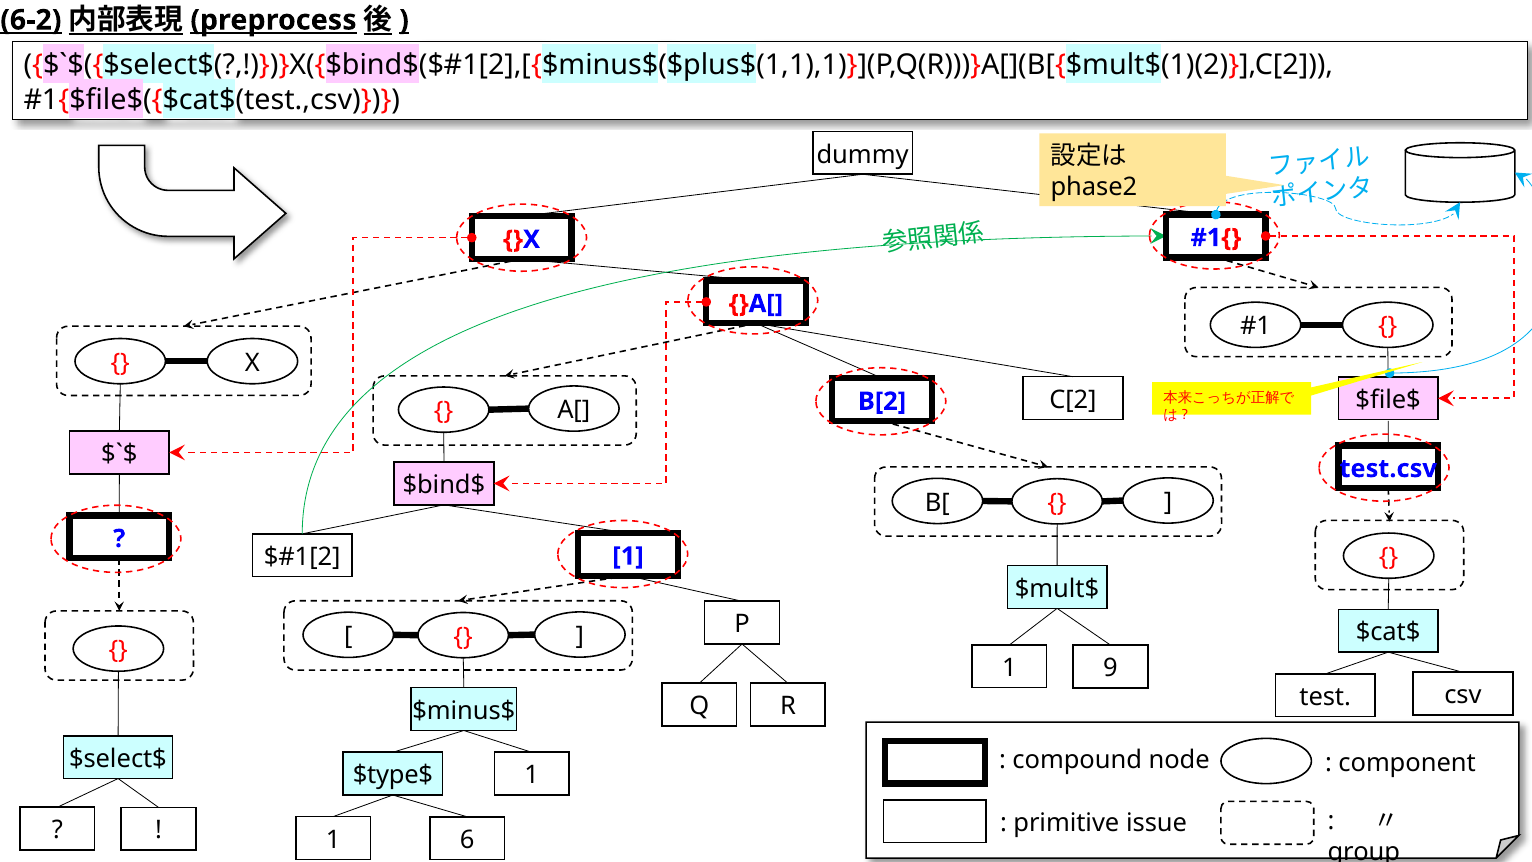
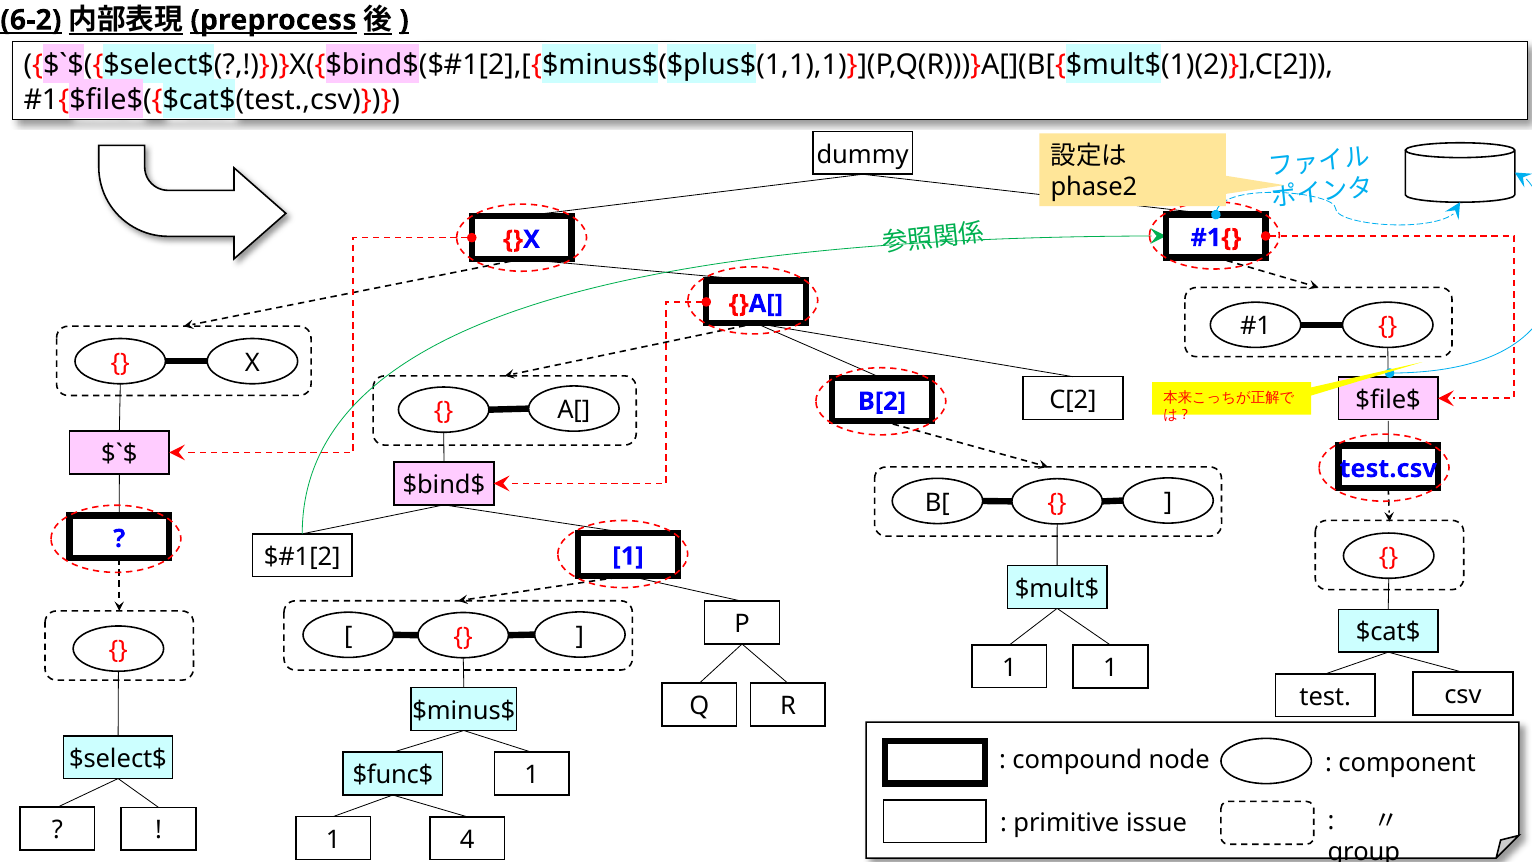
1 9: 9 -> 1 (1111, 668)
$type$: $type$ -> $func$ (393, 775)
6: 6 -> 4 (467, 840)
